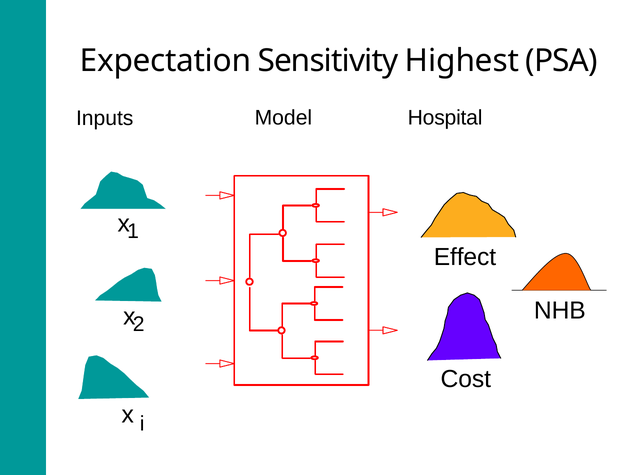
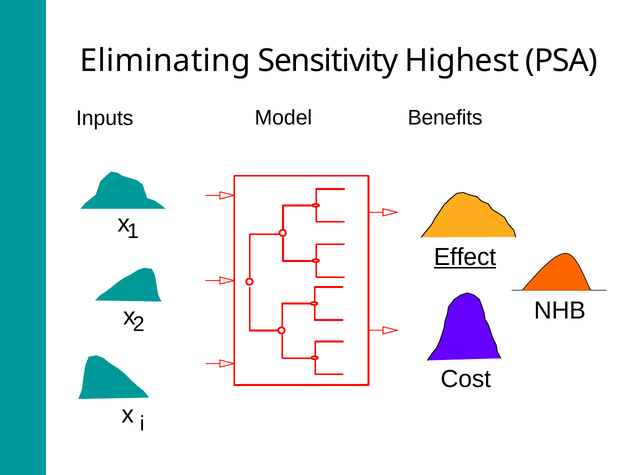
Expectation: Expectation -> Eliminating (165, 61)
Hospital: Hospital -> Benefits (445, 118)
Effect underline: none -> present (465, 257)
